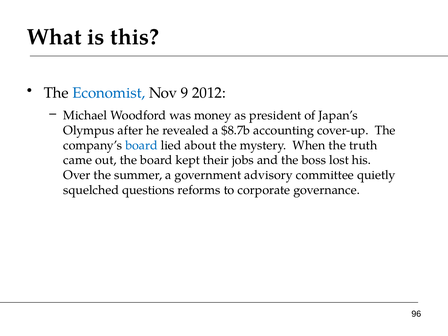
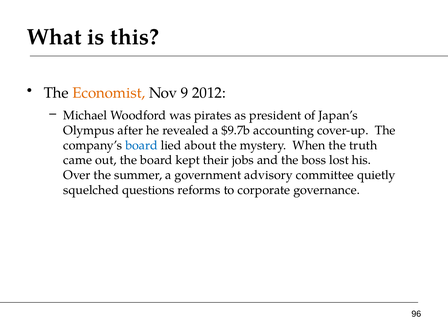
Economist colour: blue -> orange (109, 93)
money: money -> pirates (213, 115)
$8.7b: $8.7b -> $9.7b (236, 130)
